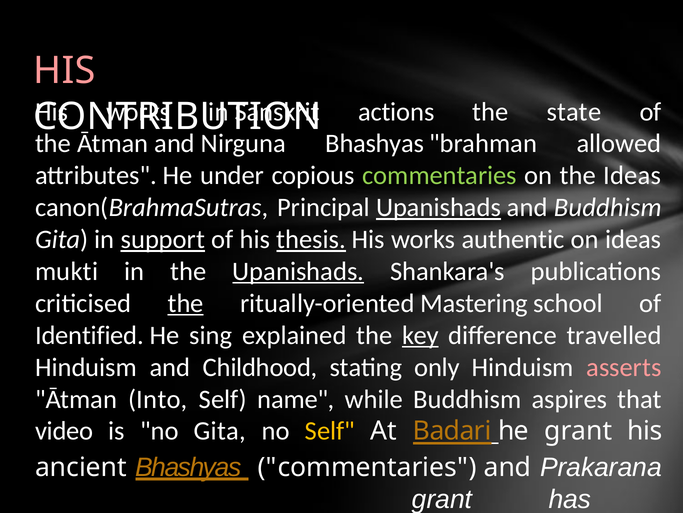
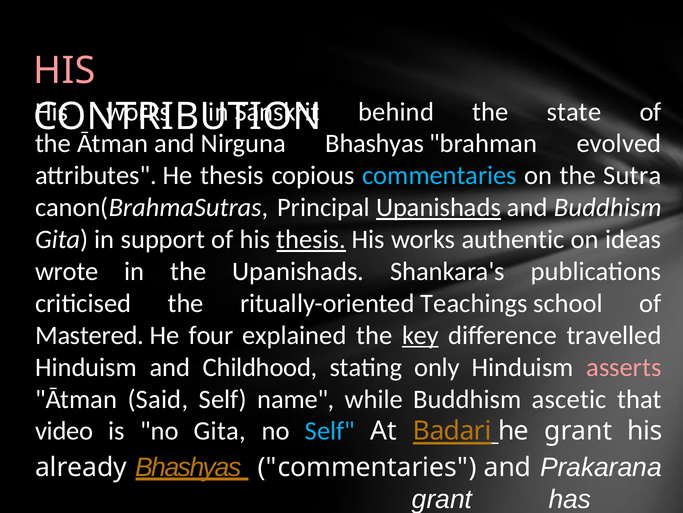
actions: actions -> behind (396, 112)
allowed: allowed -> evolved (619, 144)
He under: under -> thesis (232, 175)
commentaries colour: light green -> light blue (440, 175)
the Ideas: Ideas -> Sutra (632, 175)
support underline: present -> none (163, 239)
mukti: mukti -> wrote (67, 271)
Upanishads underline: present -> none (298, 271)
the underline: present -> none (186, 303)
Mastering: Mastering -> Teachings (474, 303)
Identified: Identified -> Mastered (90, 335)
sing: sing -> four (211, 335)
Into: Into -> Said (158, 399)
aspires: aspires -> ascetic (569, 399)
Self colour: yellow -> light blue (330, 431)
ancient: ancient -> already (81, 467)
